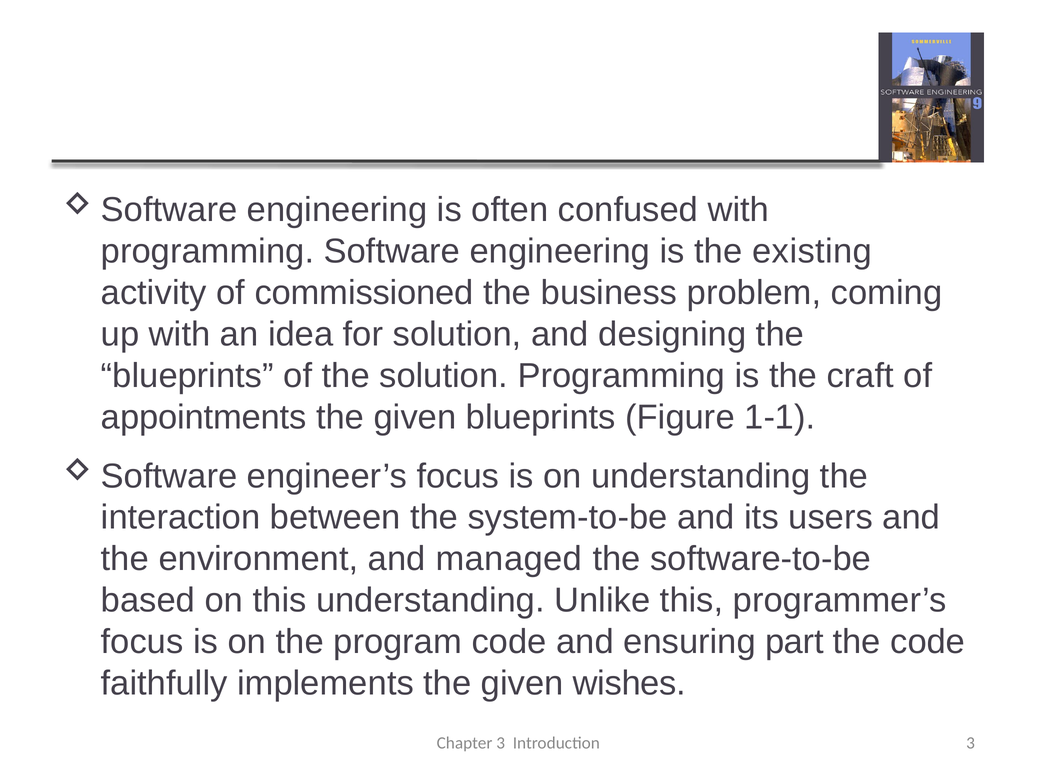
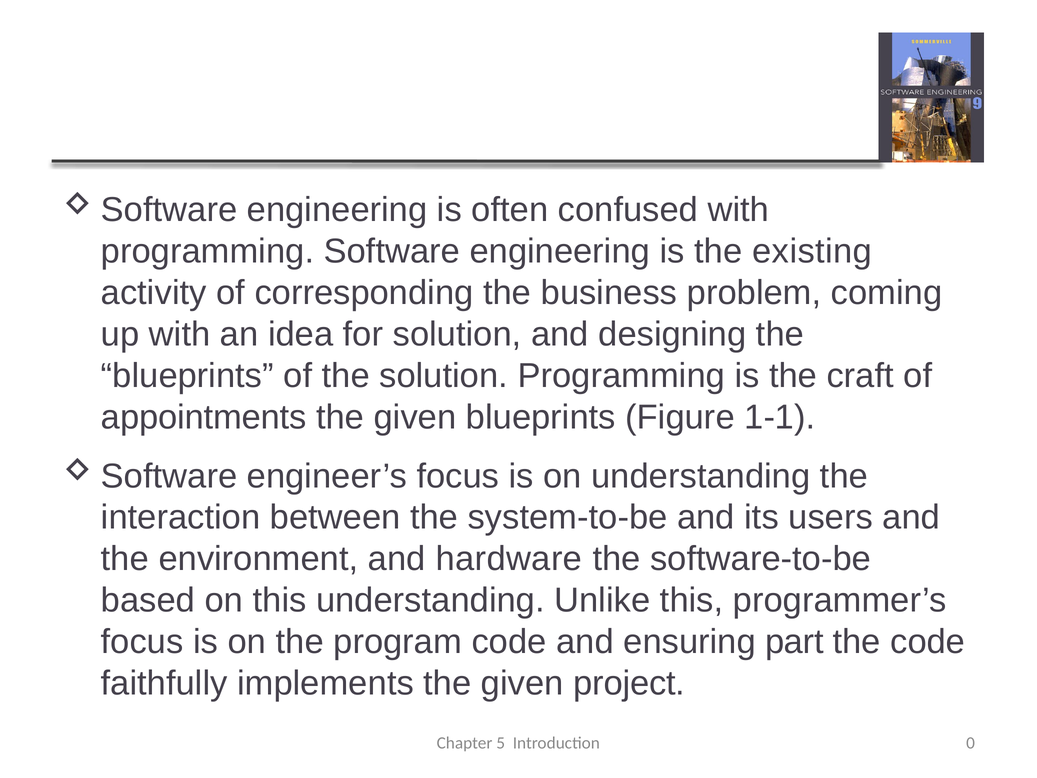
commissioned: commissioned -> corresponding (364, 293)
managed: managed -> hardware (509, 559)
wishes: wishes -> project (629, 683)
Chapter 3: 3 -> 5 (501, 743)
Introduction 3: 3 -> 0 (970, 743)
